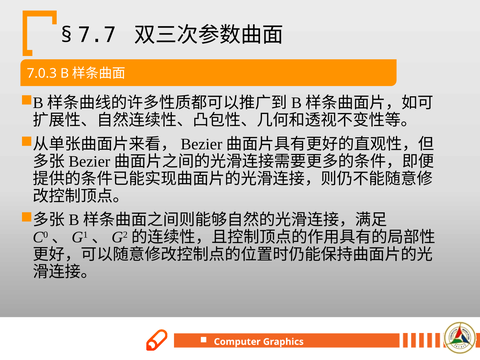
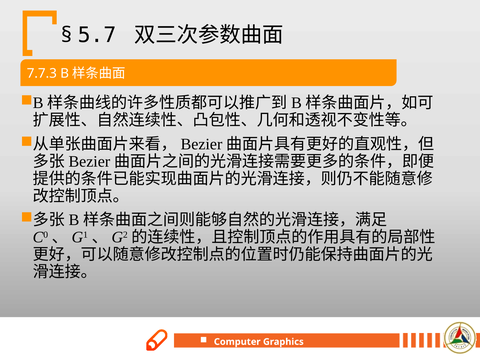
7.7: 7.7 -> 5.7 (97, 35)
7.0.3: 7.0.3 -> 7.7.3 (42, 74)
